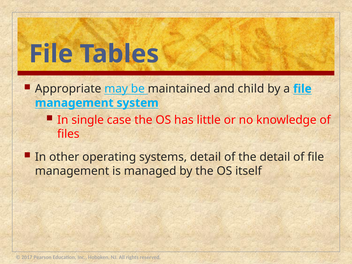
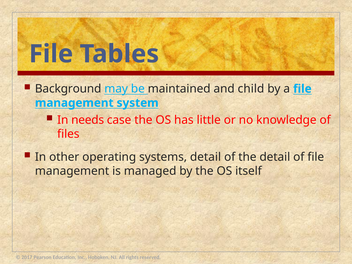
Appropriate: Appropriate -> Background (68, 89)
single: single -> needs (88, 120)
